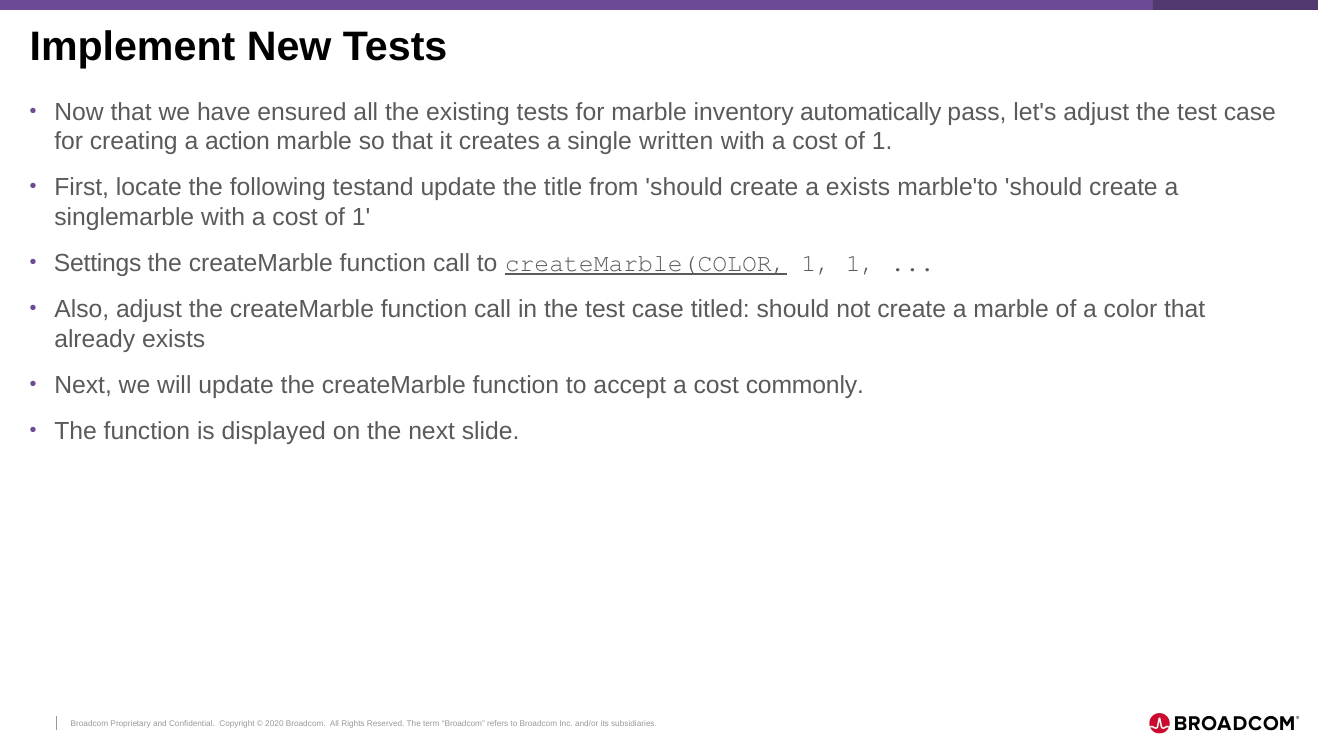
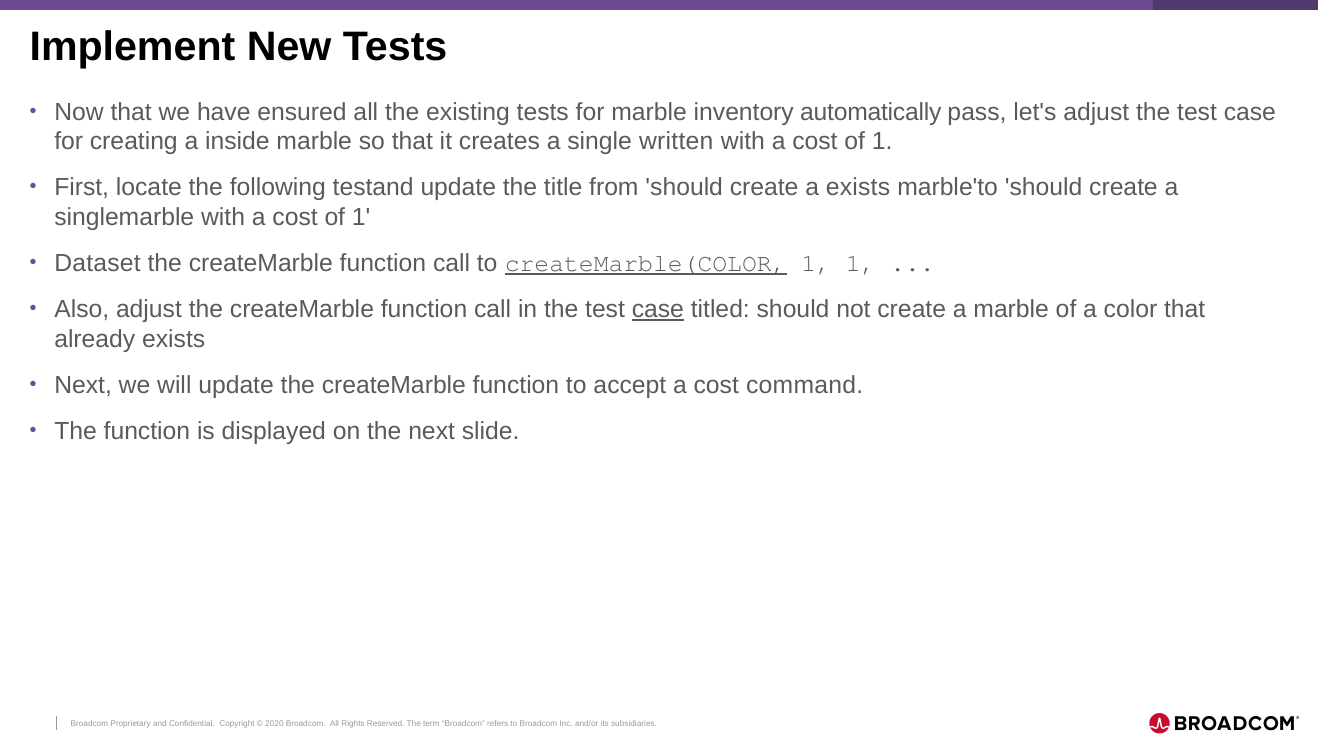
action: action -> inside (237, 142)
Settings: Settings -> Dataset (98, 264)
case underline: none -> present (658, 310)
commonly: commonly -> command (805, 386)
